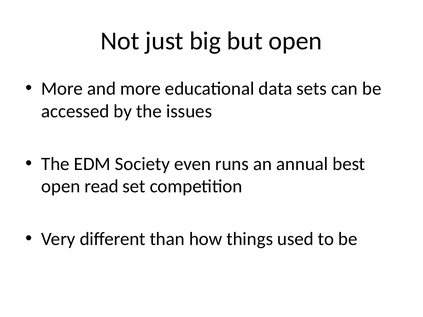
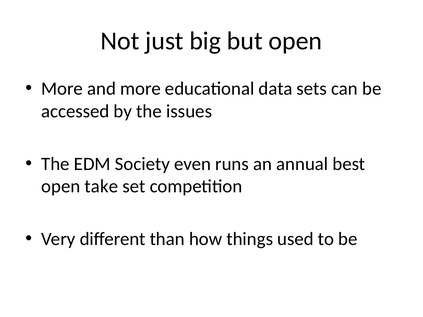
read: read -> take (101, 187)
